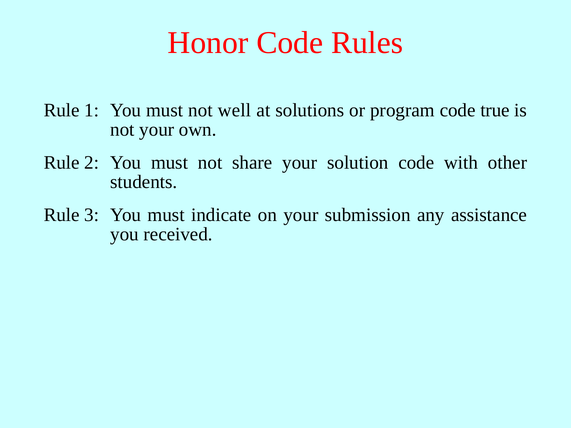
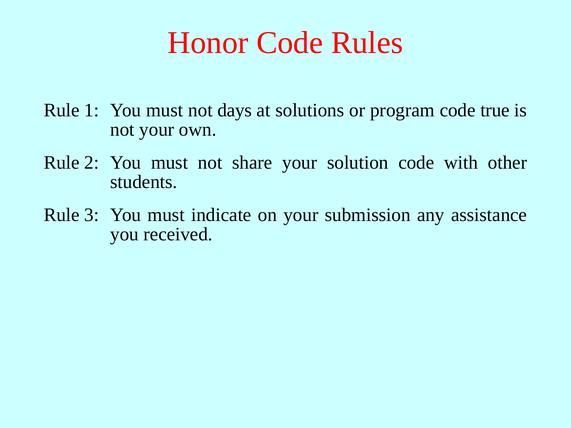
well: well -> days (235, 110)
